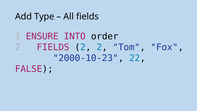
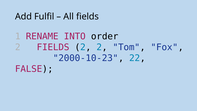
Type: Type -> Fulfil (44, 17)
ENSURE: ENSURE -> RENAME (42, 36)
